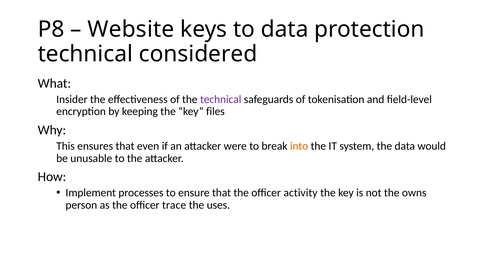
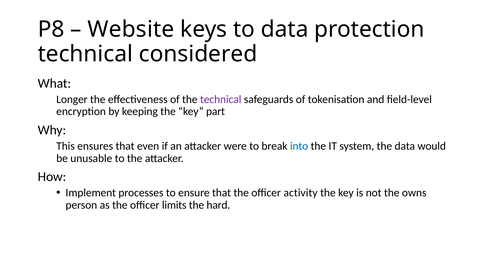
Insider: Insider -> Longer (72, 99)
files: files -> part (215, 111)
into colour: orange -> blue (299, 146)
trace: trace -> limits (174, 205)
uses: uses -> hard (218, 205)
